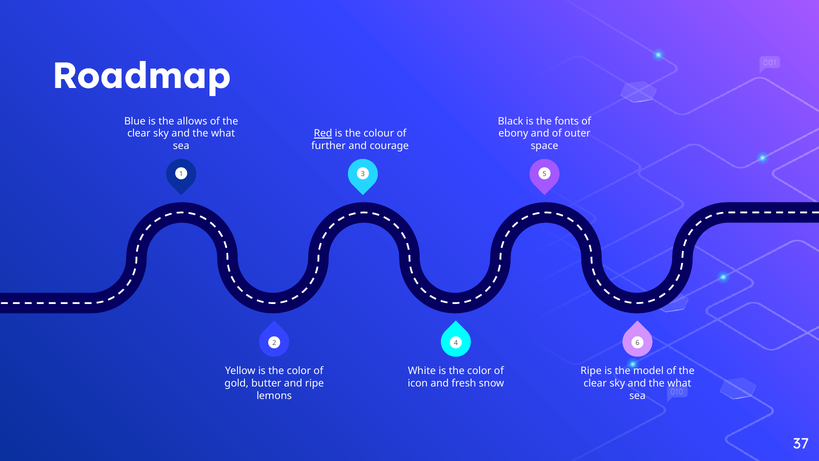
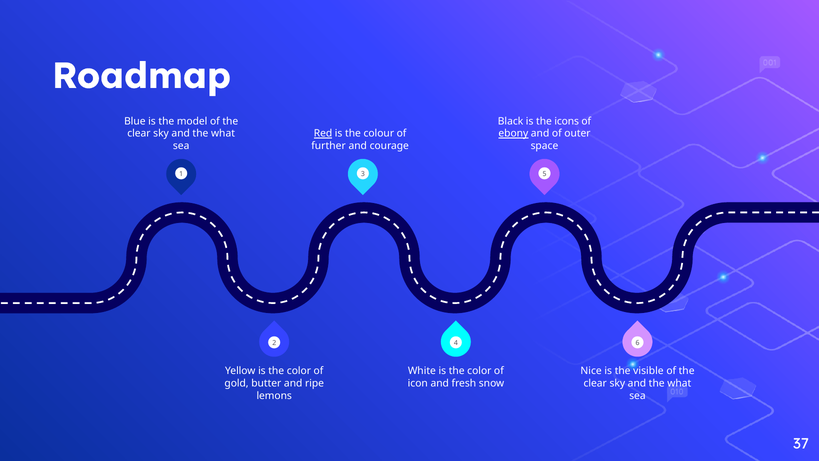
allows: allows -> model (192, 121)
fonts: fonts -> icons (567, 121)
ebony underline: none -> present (513, 134)
Ripe: Ripe -> Nice (591, 371)
model: model -> visible (648, 371)
